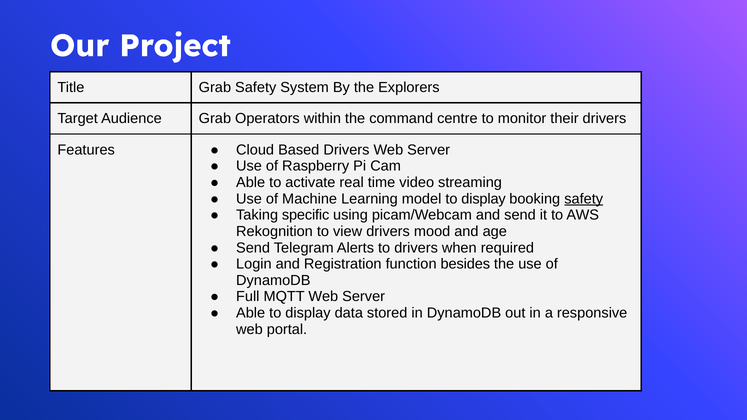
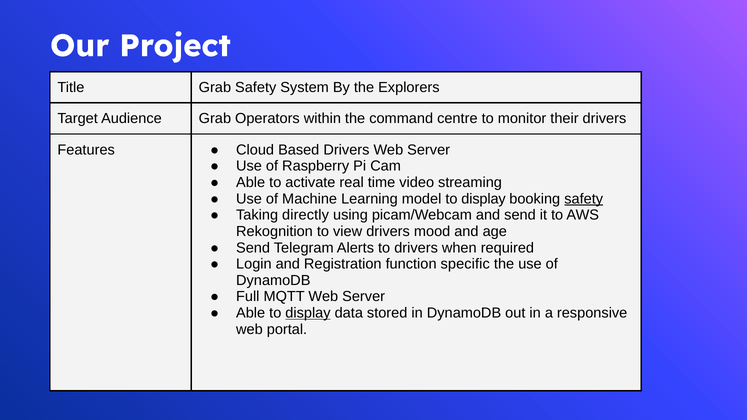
specific: specific -> directly (306, 215)
besides: besides -> specific (465, 264)
display underline: none -> present (308, 313)
